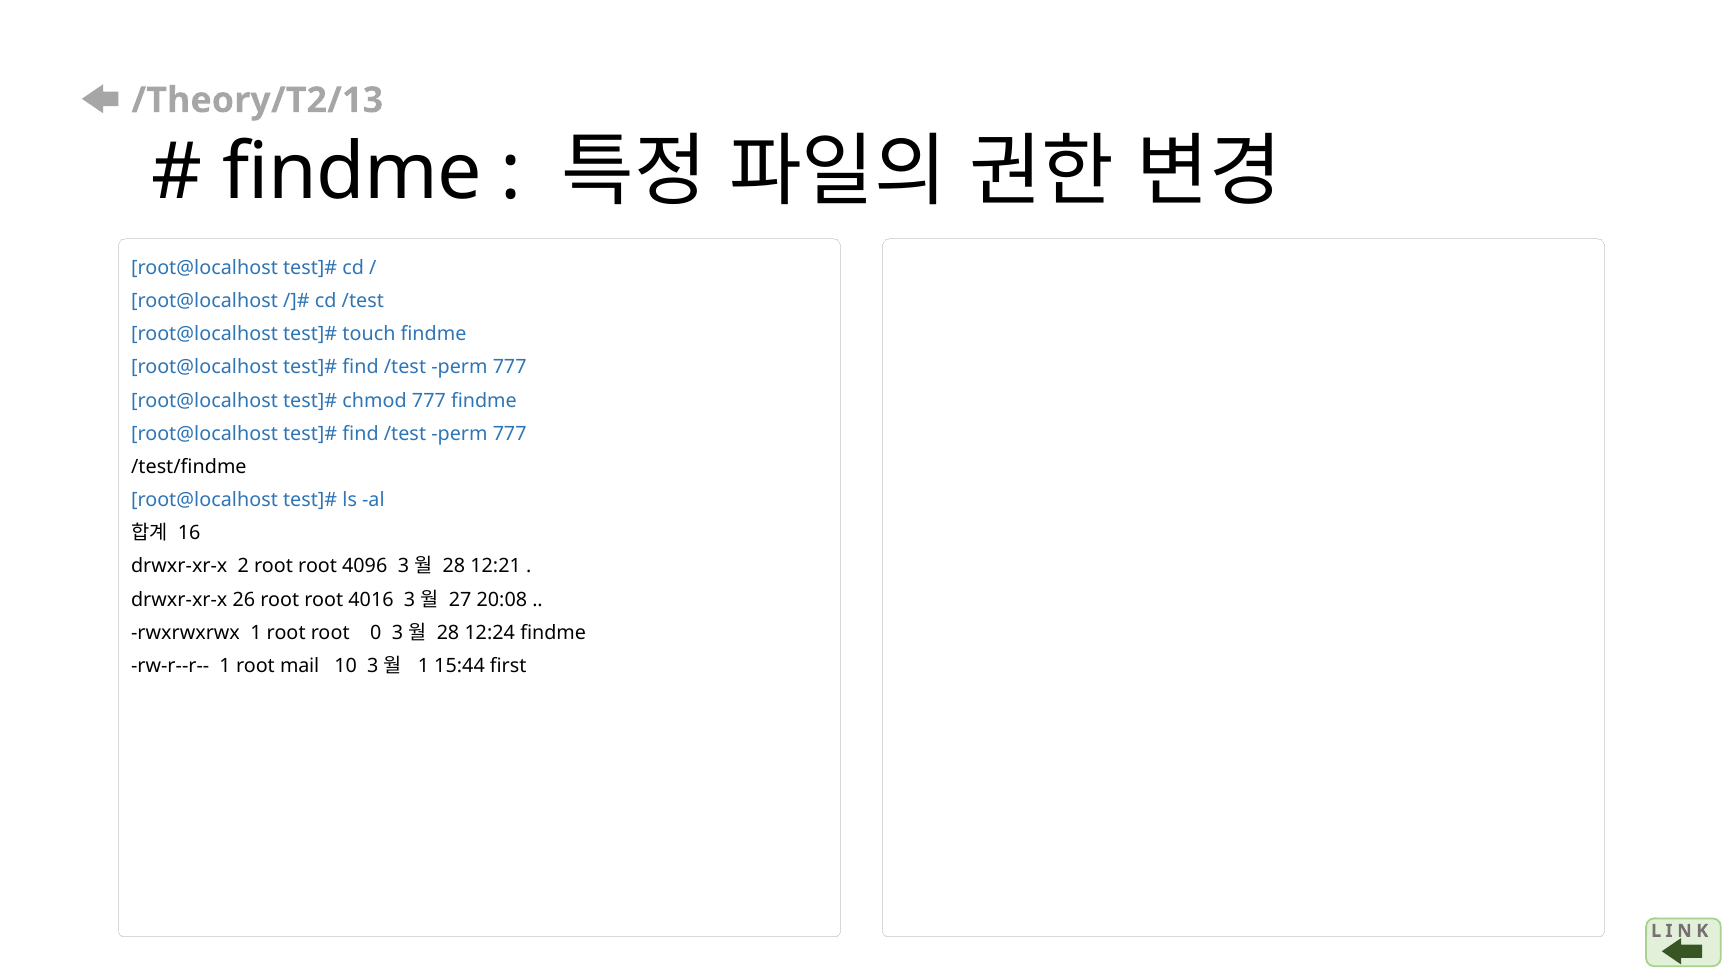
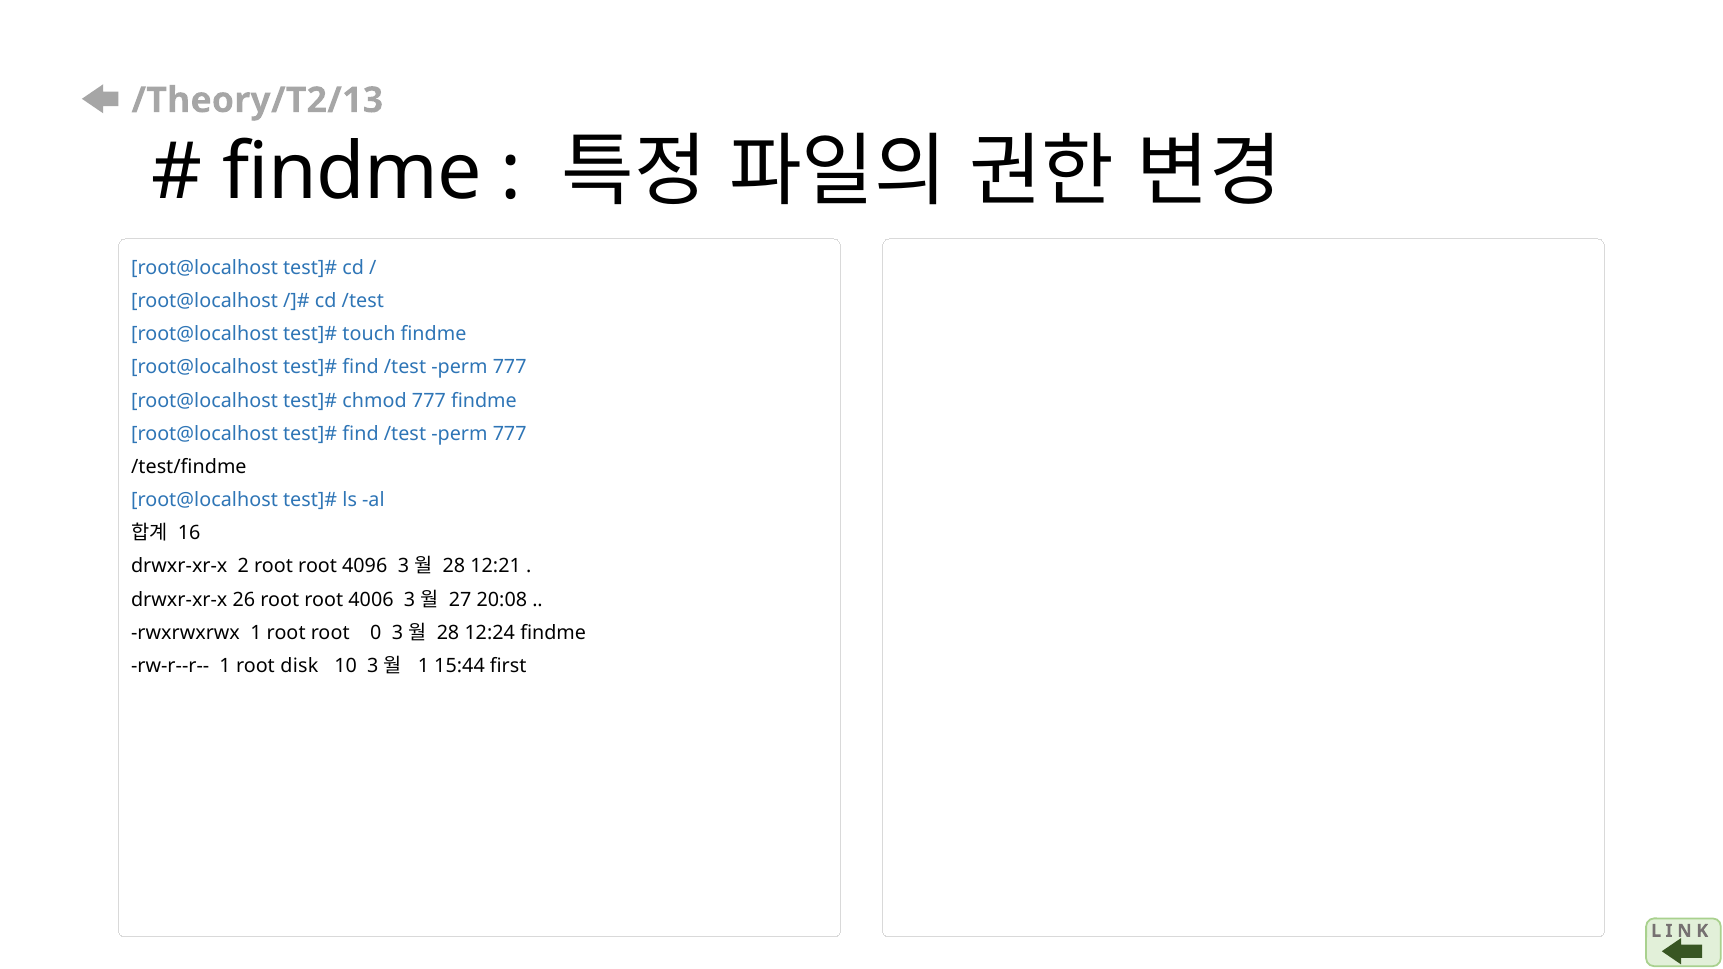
4016: 4016 -> 4006 (371, 600)
mail: mail -> disk (299, 666)
